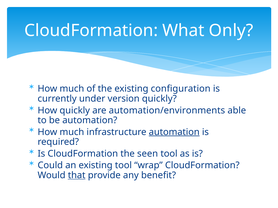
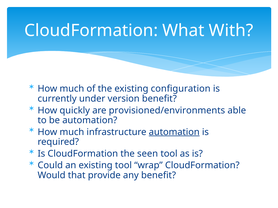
Only: Only -> With (231, 31)
version quickly: quickly -> benefit (159, 99)
automation/environments: automation/environments -> provisioned/environments (167, 111)
that underline: present -> none (77, 176)
